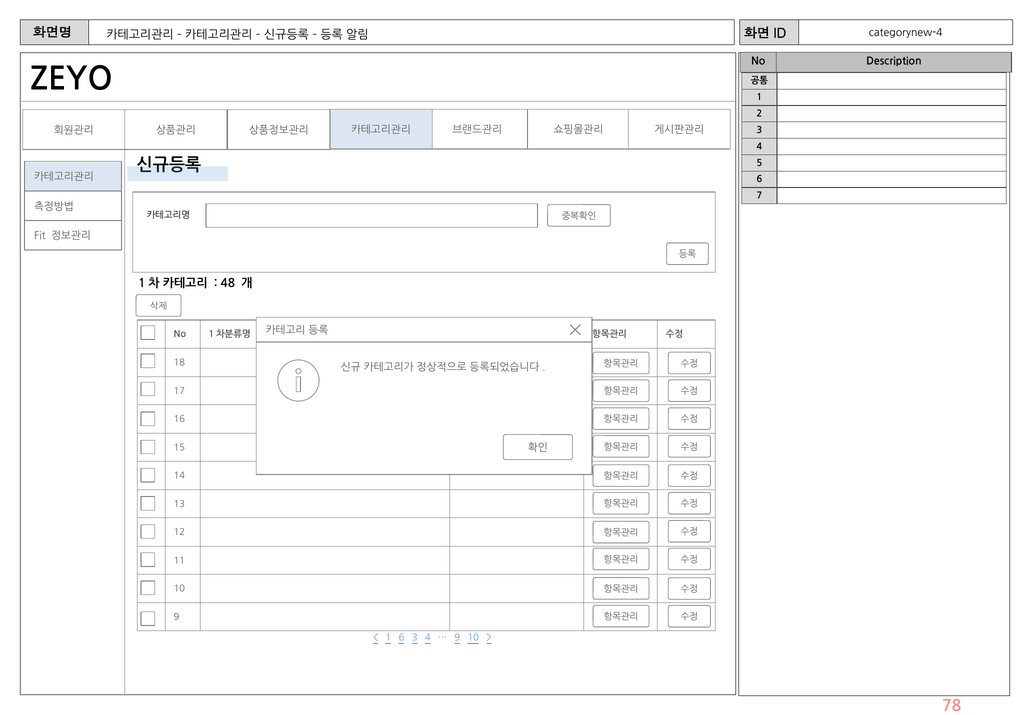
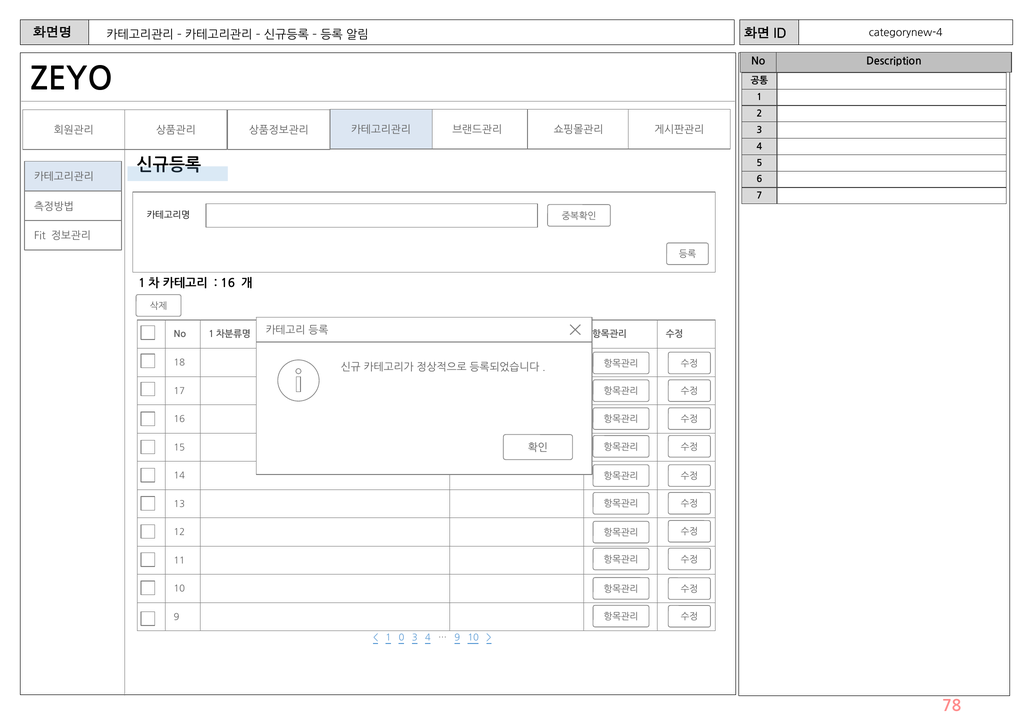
48: 48 -> 16 (228, 283)
1 6: 6 -> 0 (402, 638)
